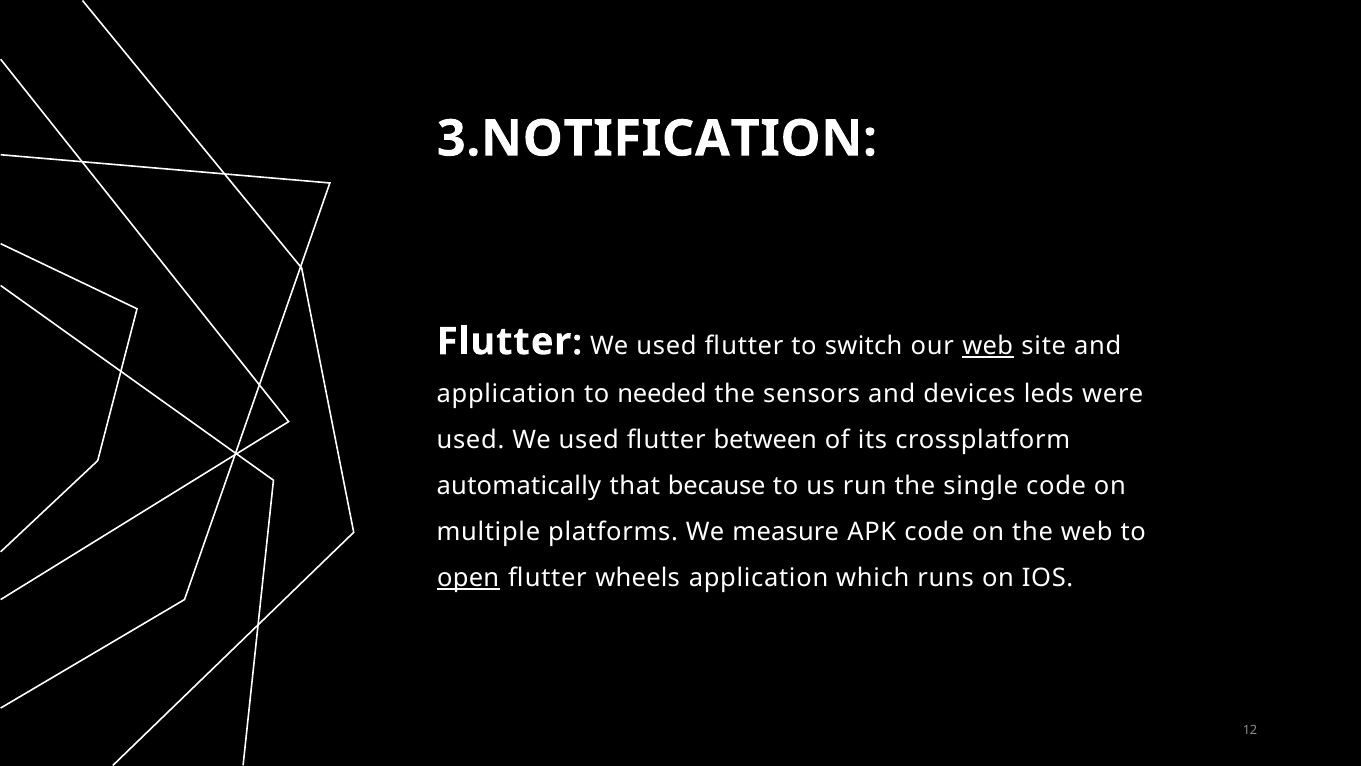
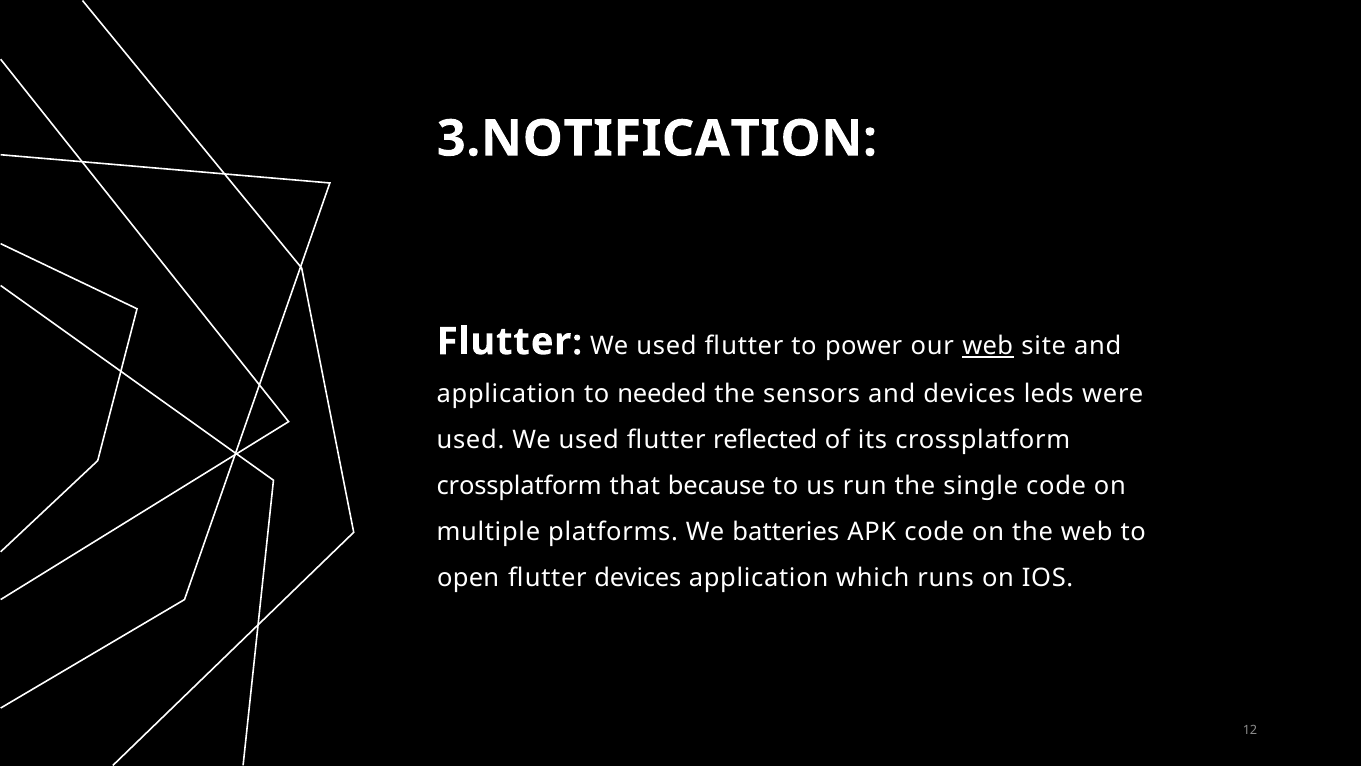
switch: switch -> power (864, 346)
between: between -> reflected (765, 440)
automatically: automatically -> crossplatform (519, 486)
measure: measure -> batteries (786, 532)
open underline: present -> none (468, 578)
flutter wheels: wheels -> devices (638, 578)
